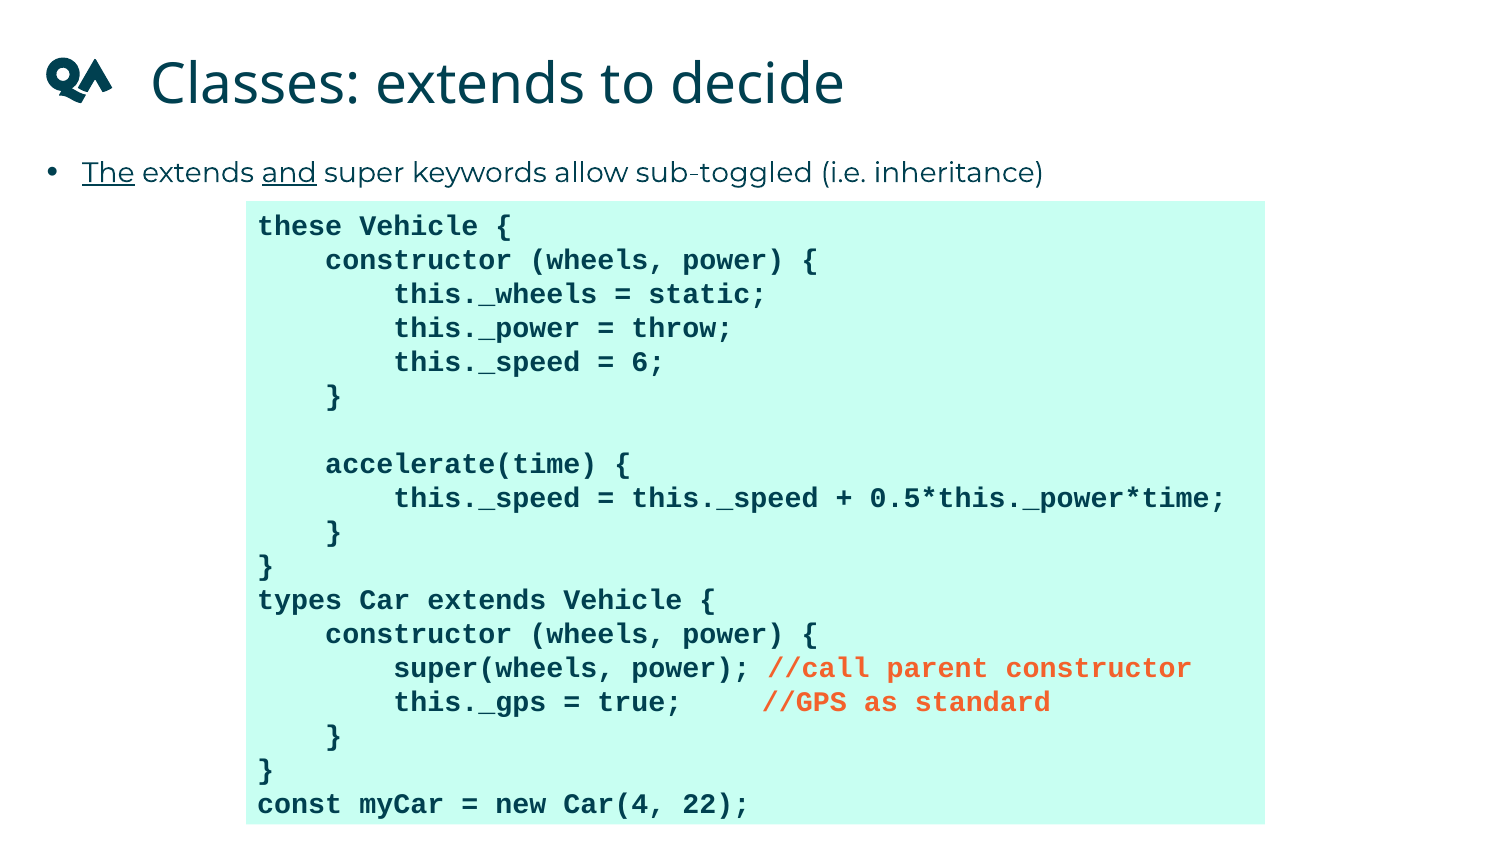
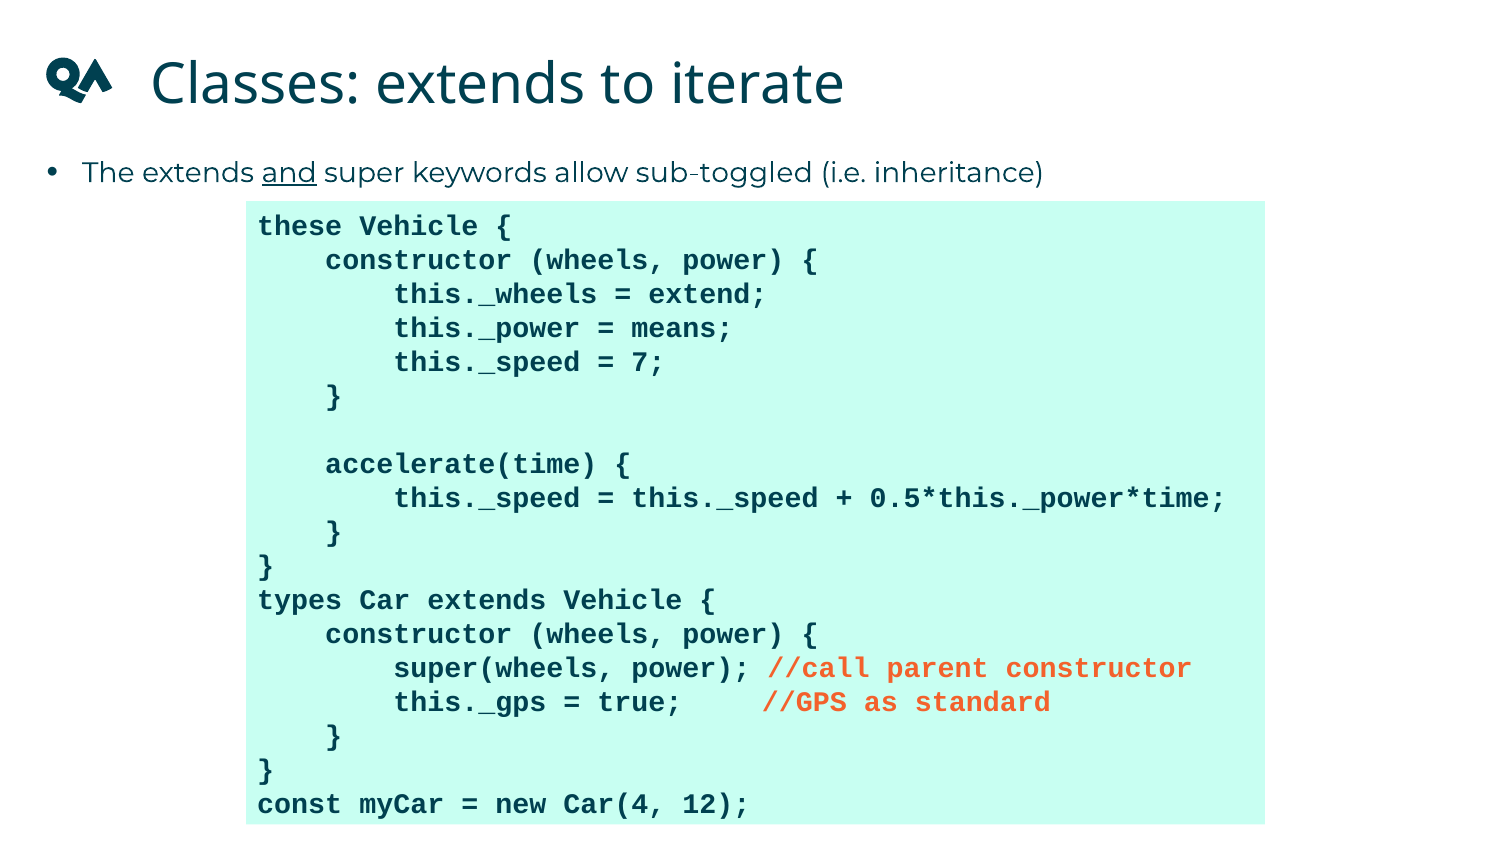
decide: decide -> iterate (758, 85)
The underline: present -> none (108, 173)
static: static -> extend (708, 294)
throw: throw -> means (682, 328)
6: 6 -> 7 (648, 362)
22: 22 -> 12 (716, 804)
